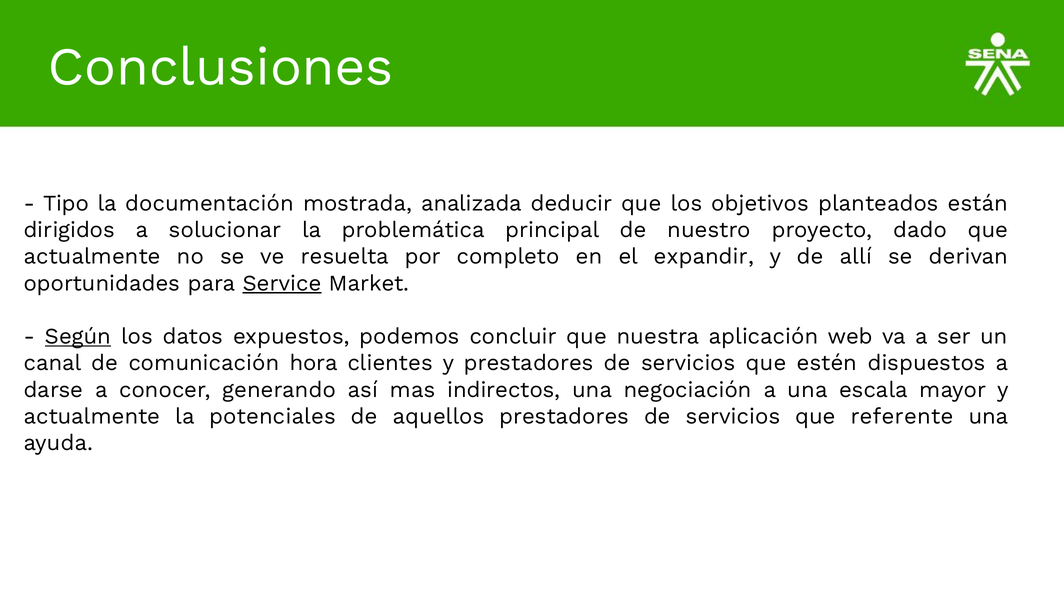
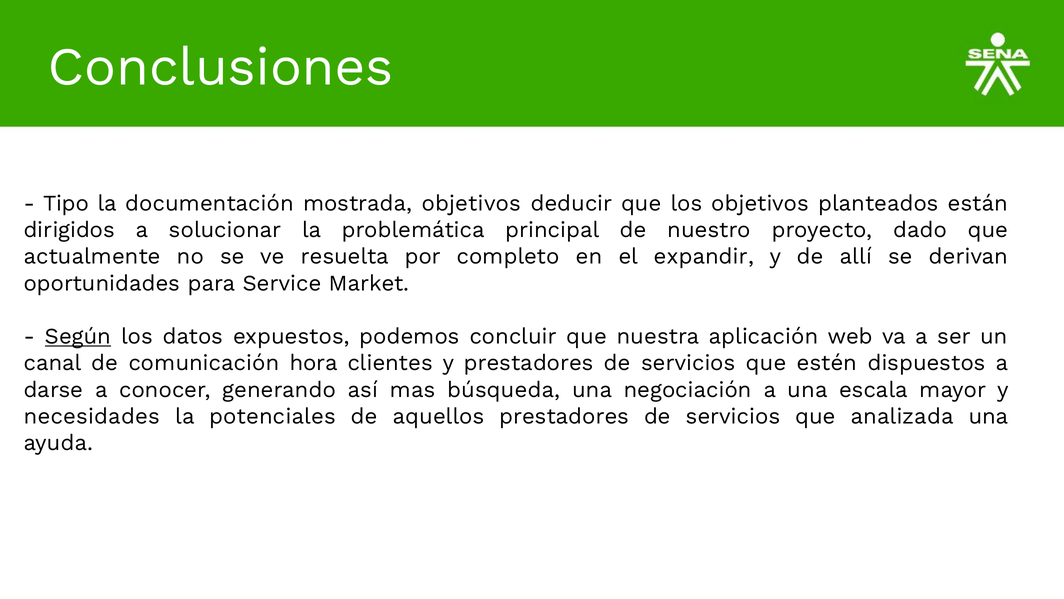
mostrada analizada: analizada -> objetivos (471, 203)
Service underline: present -> none (282, 283)
indirectos: indirectos -> búsqueda (504, 389)
actualmente: actualmente -> necesidades (92, 416)
referente: referente -> analizada (902, 416)
